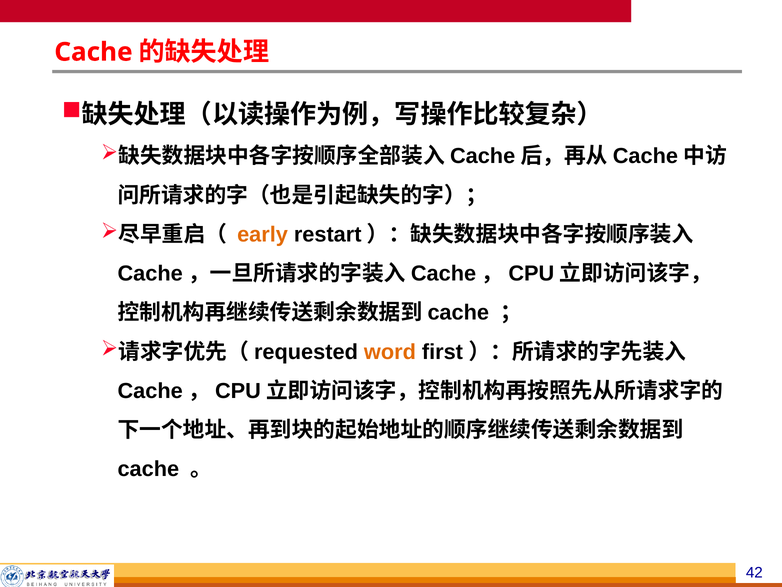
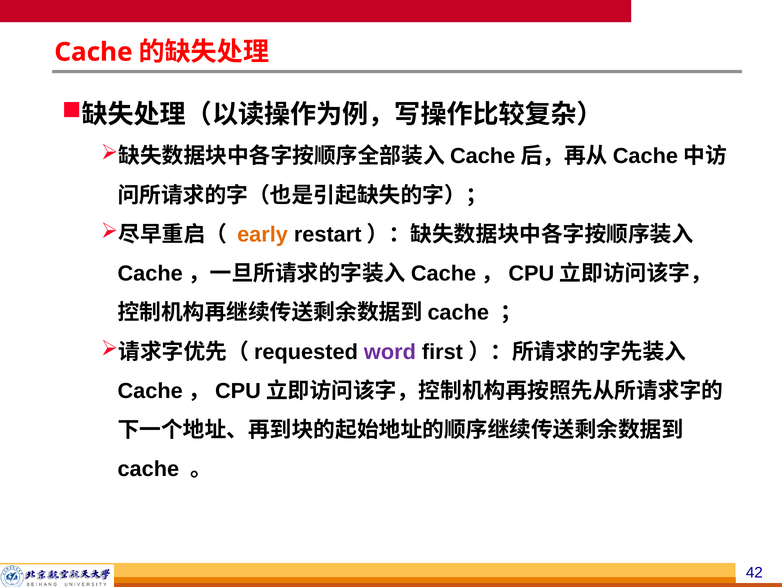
word colour: orange -> purple (390, 352)
